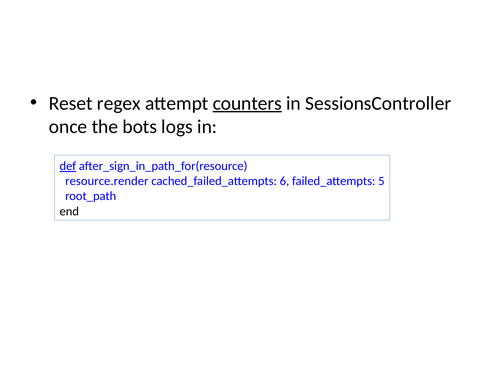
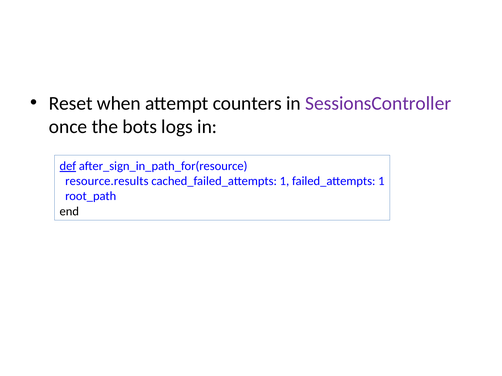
regex: regex -> when (119, 103)
counters underline: present -> none (247, 103)
SessionsController colour: black -> purple (378, 103)
resource.render: resource.render -> resource.results (107, 181)
cached_failed_attempts 6: 6 -> 1 (284, 181)
failed_attempts 5: 5 -> 1 (381, 181)
